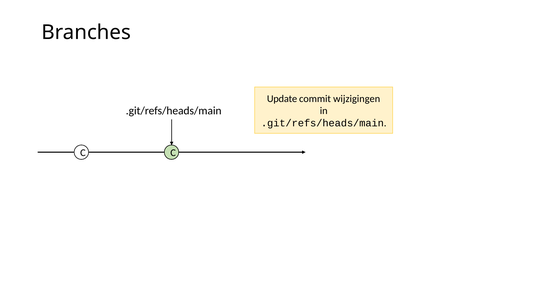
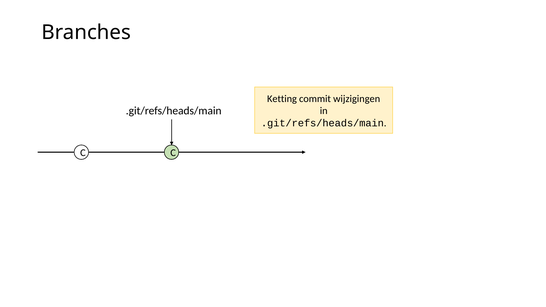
Update: Update -> Ketting (282, 99)
